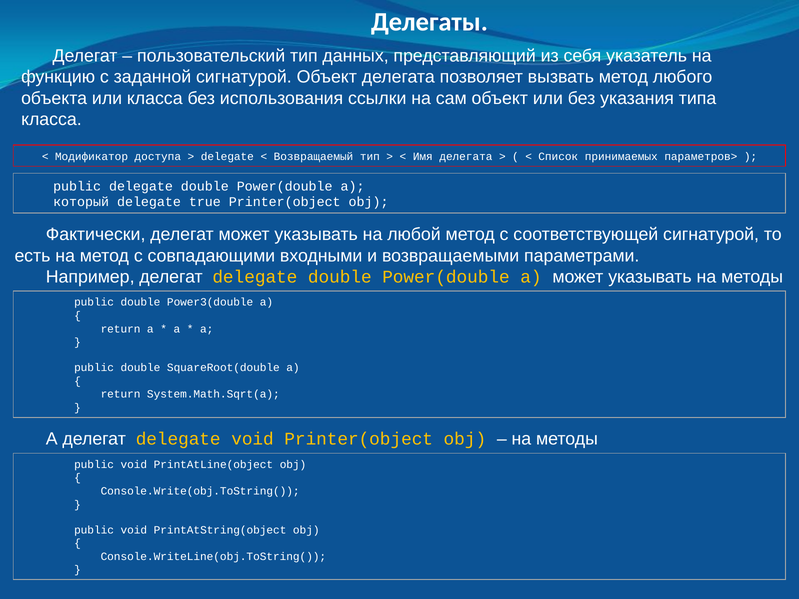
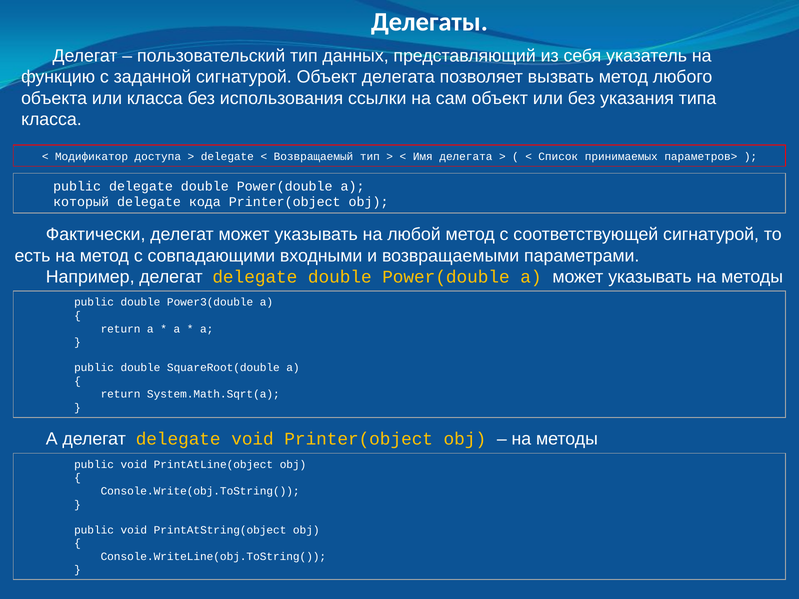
true: true -> кода (205, 202)
